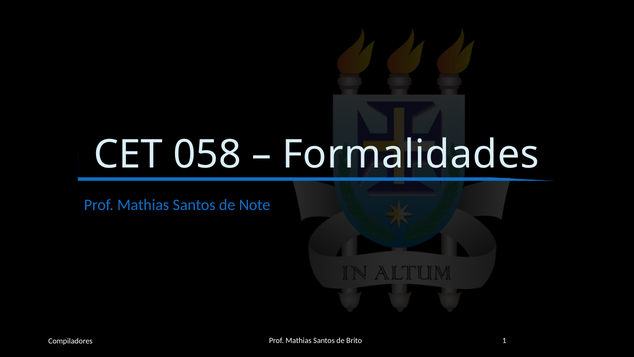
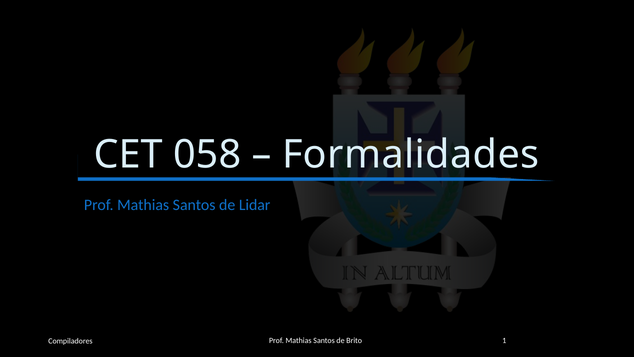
Note: Note -> Lidar (255, 205)
